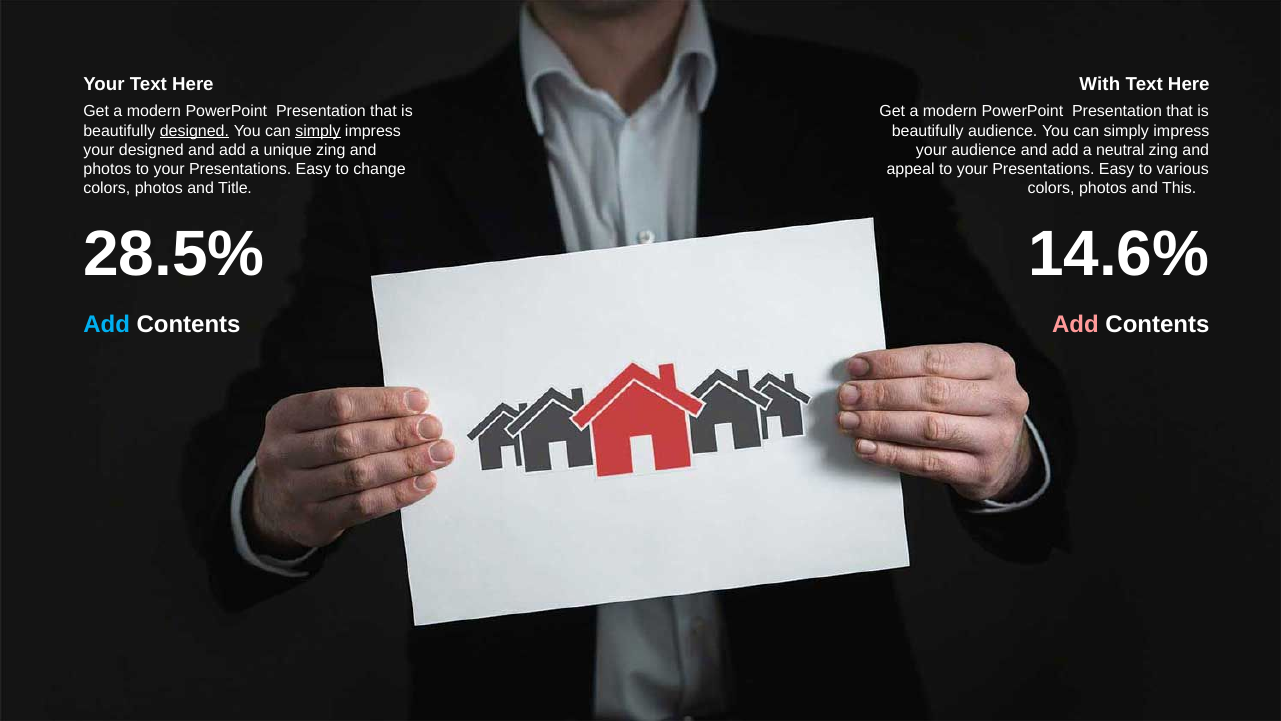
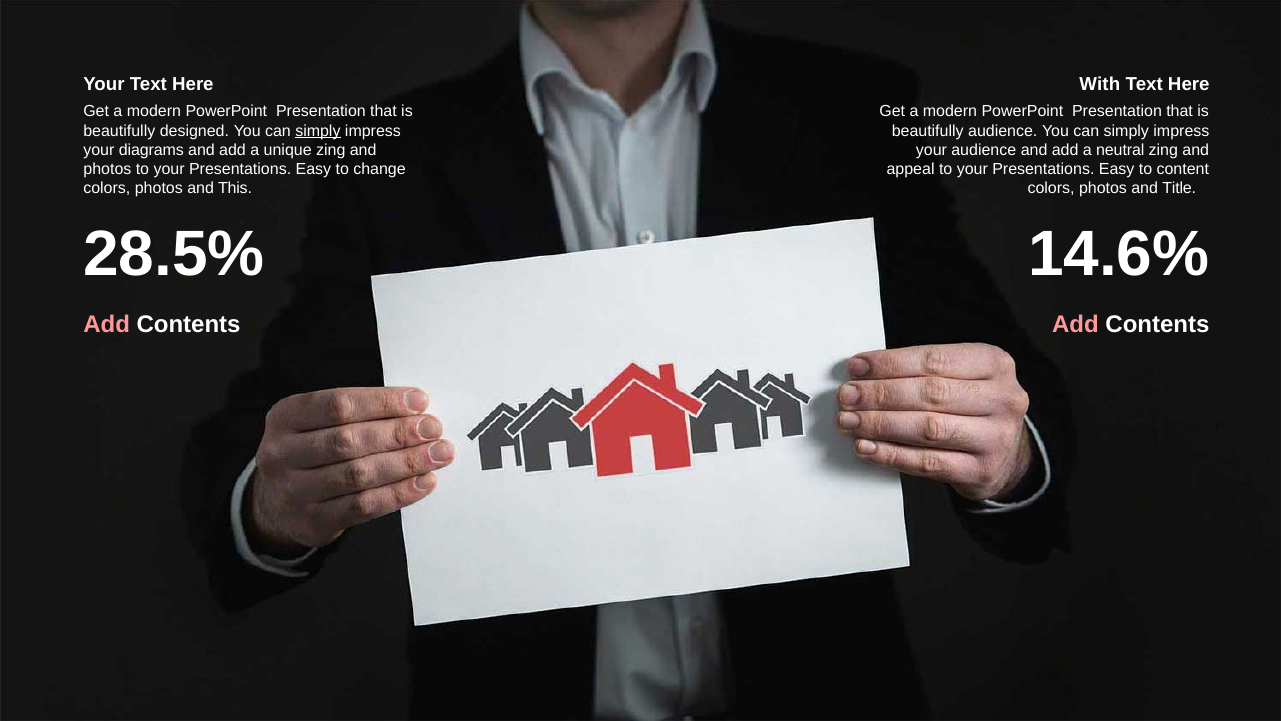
designed underline: present -> none (194, 131)
your designed: designed -> diagrams (151, 150)
various: various -> content (1183, 169)
Title: Title -> This (235, 188)
This: This -> Title (1179, 188)
Add colour: light blue -> pink (107, 324)
